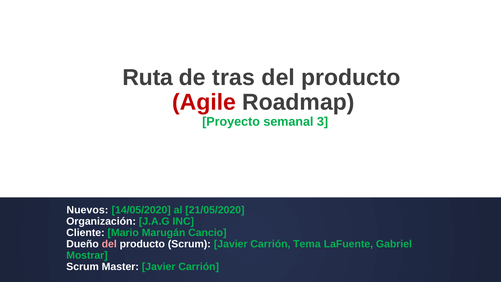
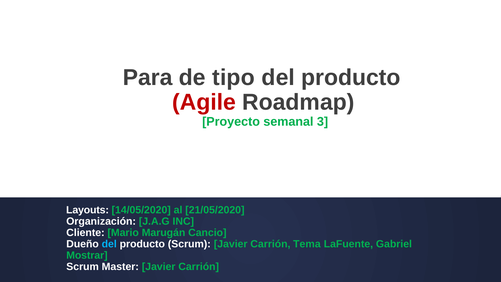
Ruta: Ruta -> Para (148, 78)
tras: tras -> tipo (234, 78)
Nuevos: Nuevos -> Layouts (88, 210)
del colour: pink -> light blue (109, 244)
